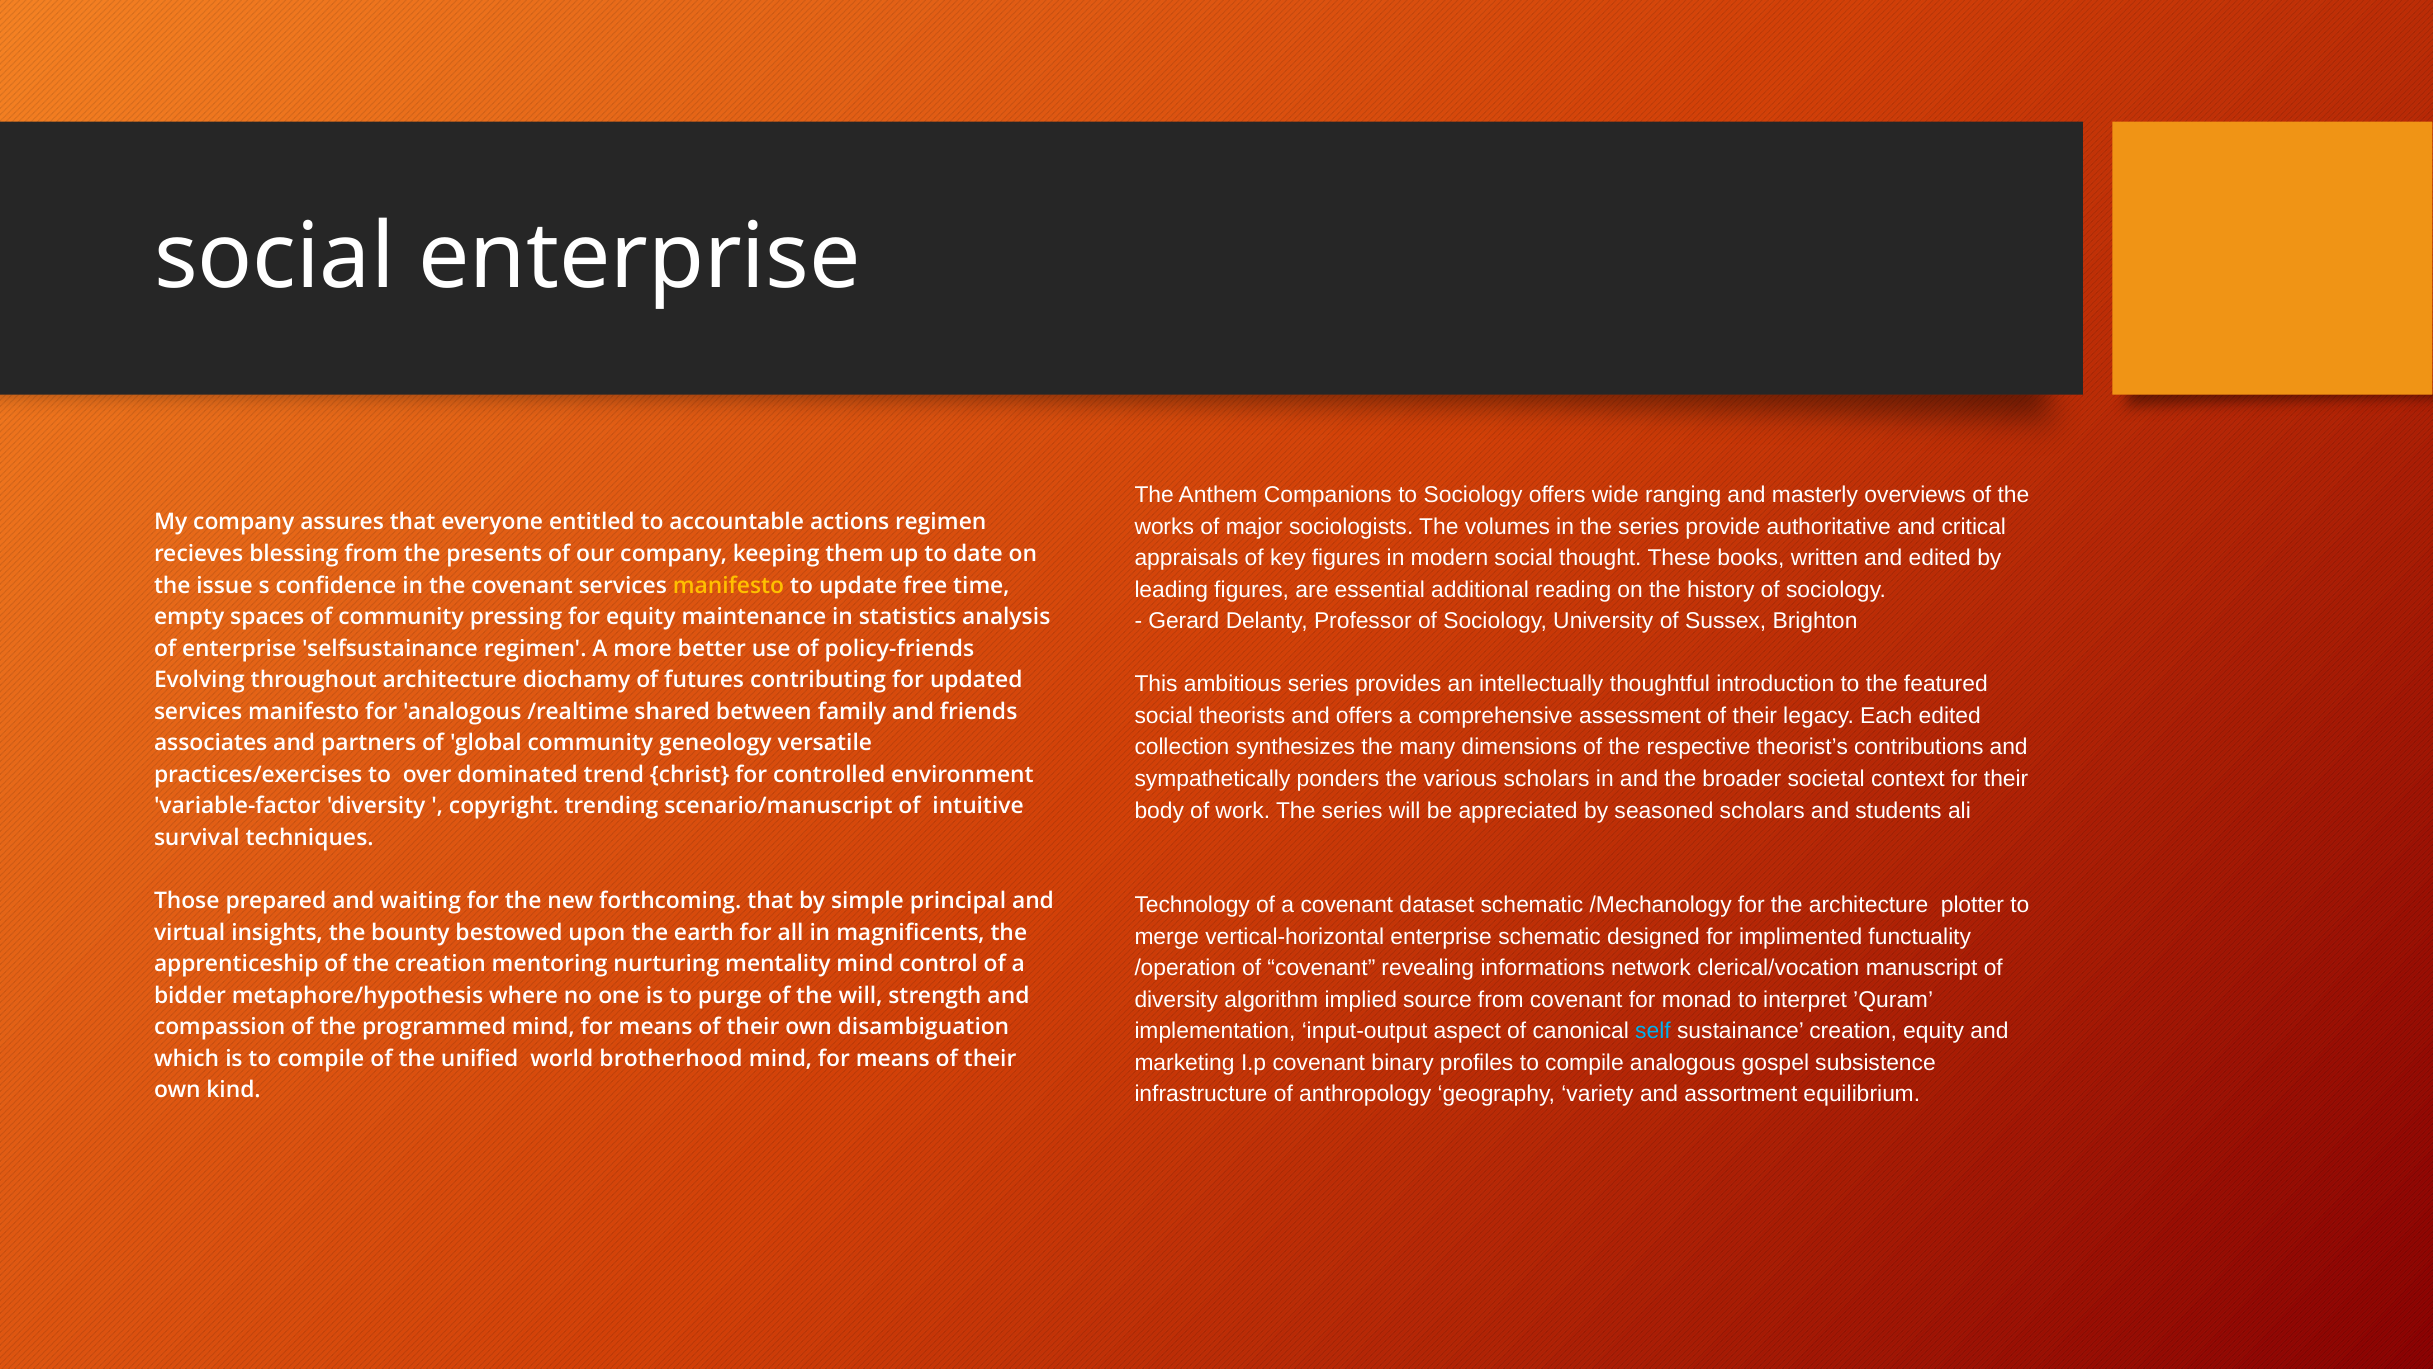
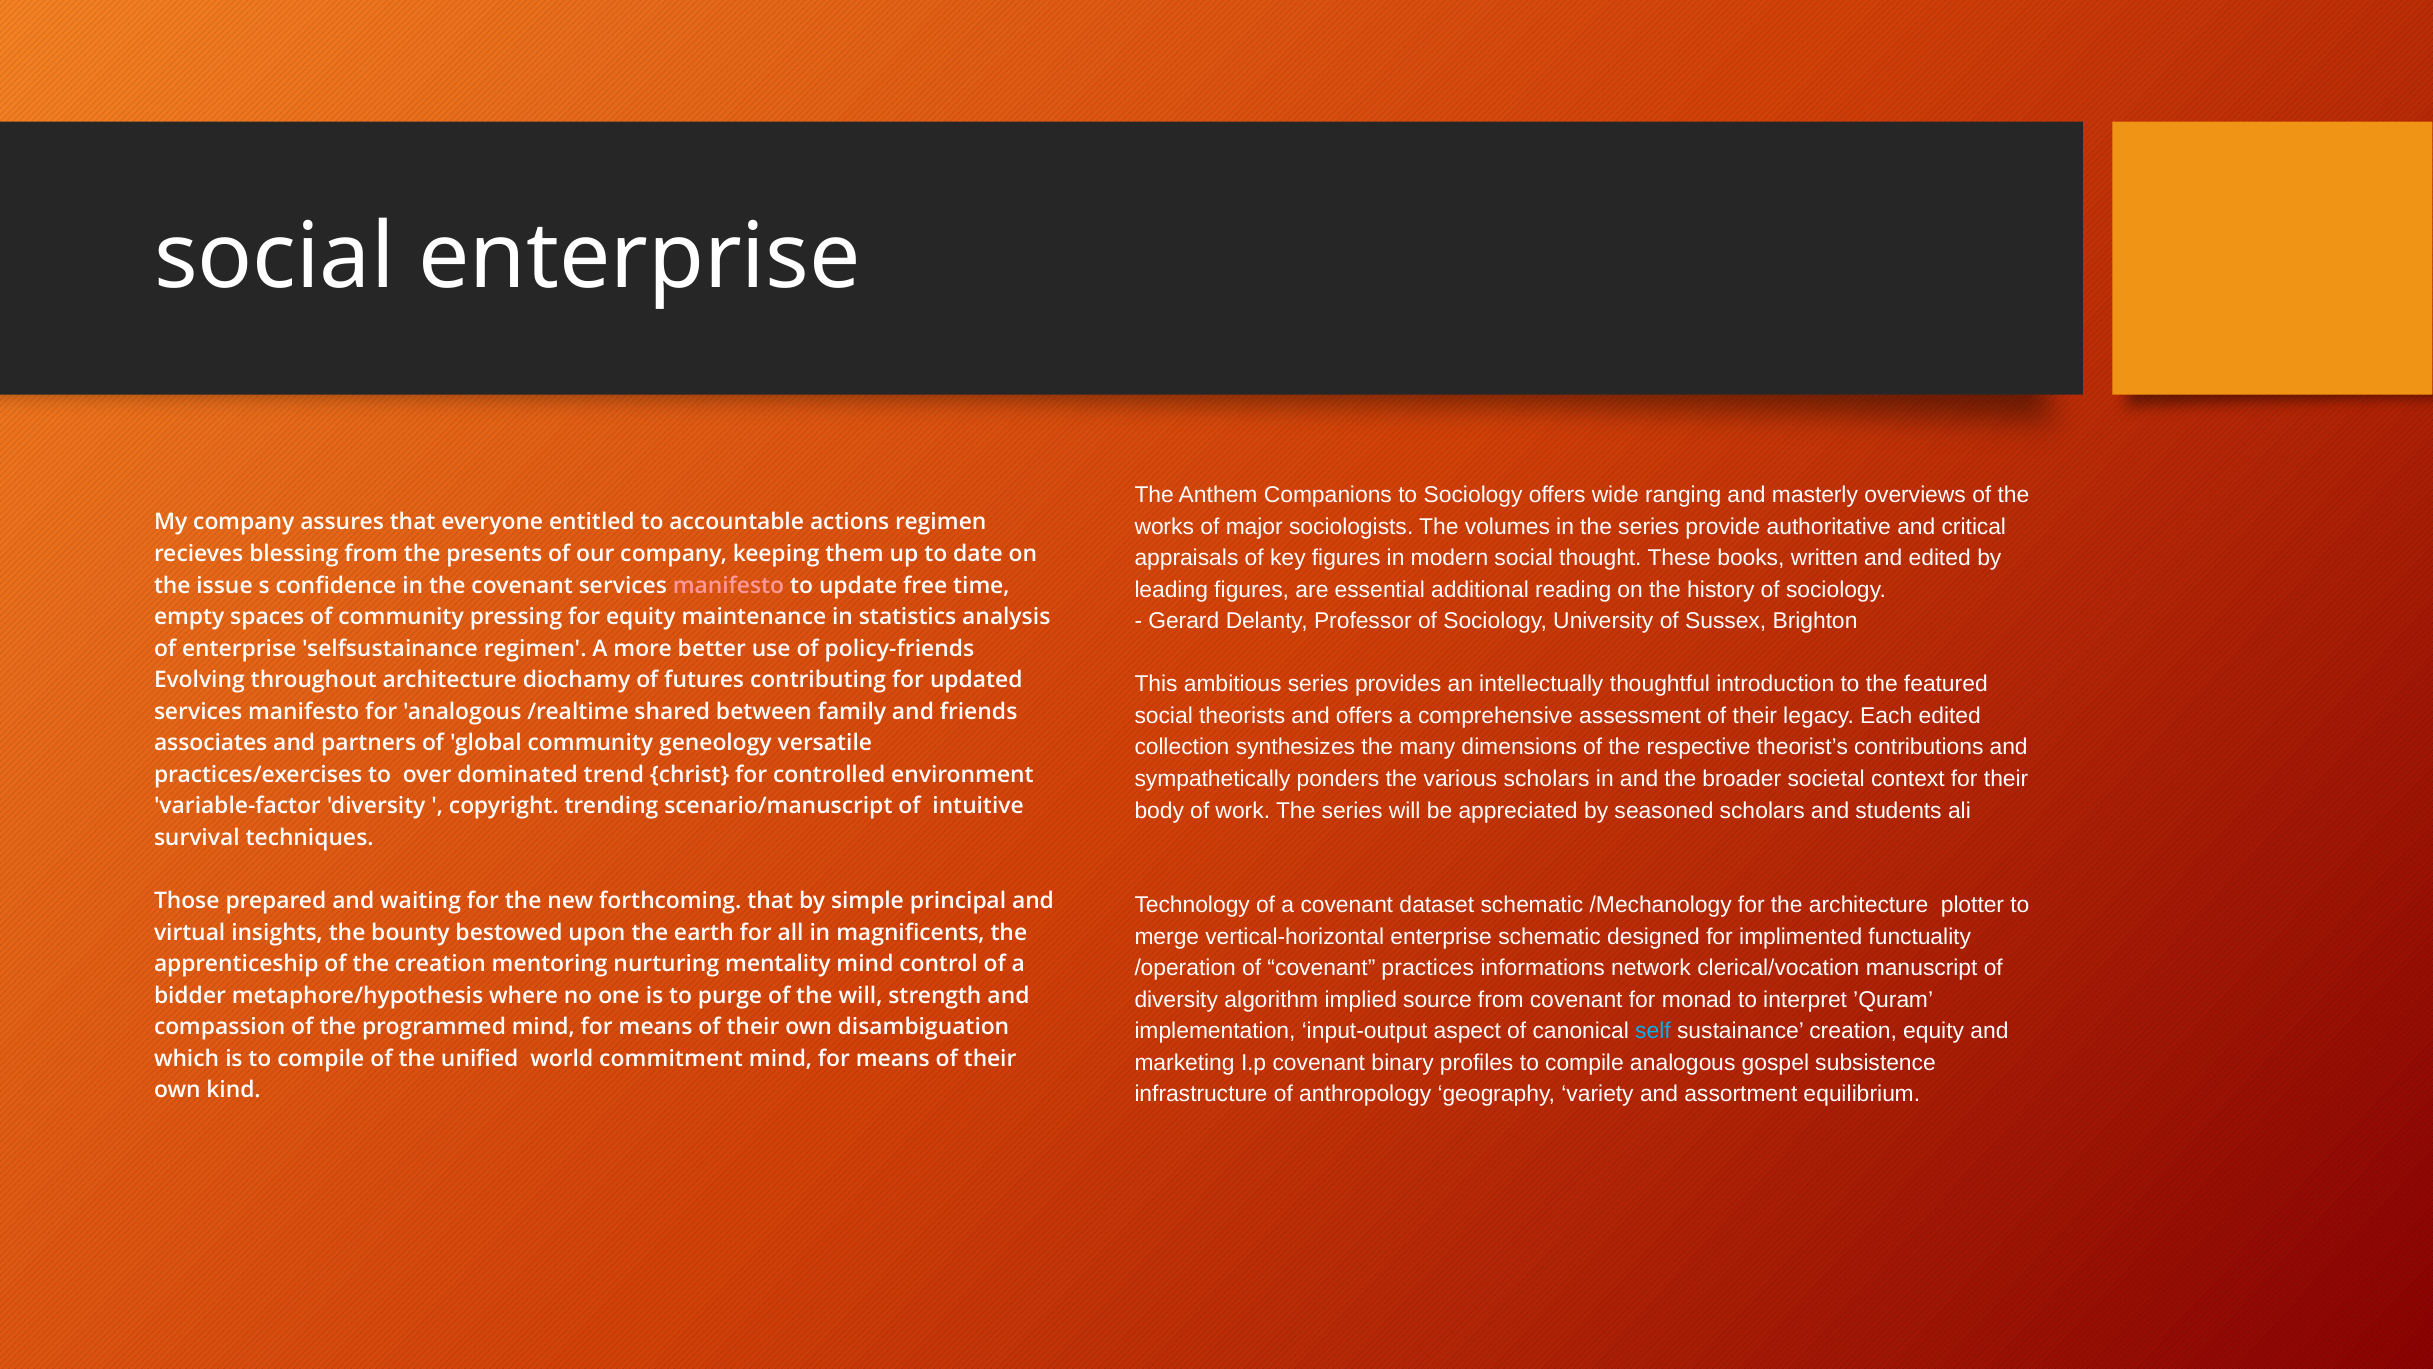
manifesto colour: yellow -> pink (728, 585)
revealing: revealing -> practices (1428, 968)
brotherhood: brotherhood -> commitment (671, 1058)
